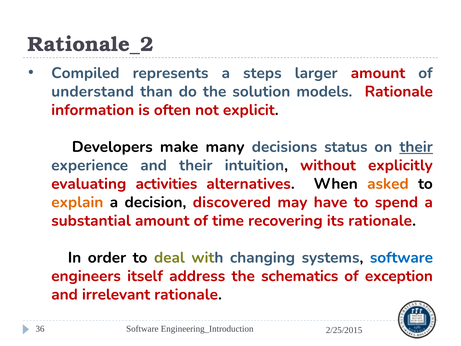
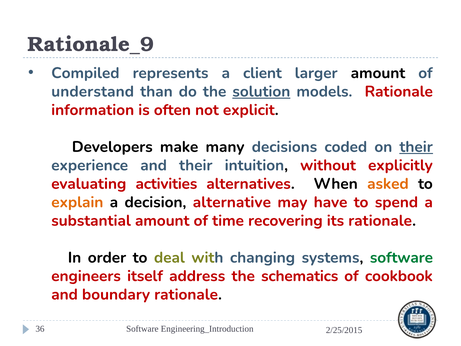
Rationale_2: Rationale_2 -> Rationale_9 (91, 44)
steps: steps -> client (262, 73)
amount colour: red -> black (378, 73)
solution underline: none -> present (261, 91)
status: status -> coded (346, 147)
discovered: discovered -> alternative (232, 202)
software colour: blue -> green (401, 257)
exception: exception -> cookbook (399, 276)
irrelevant: irrelevant -> boundary (116, 294)
